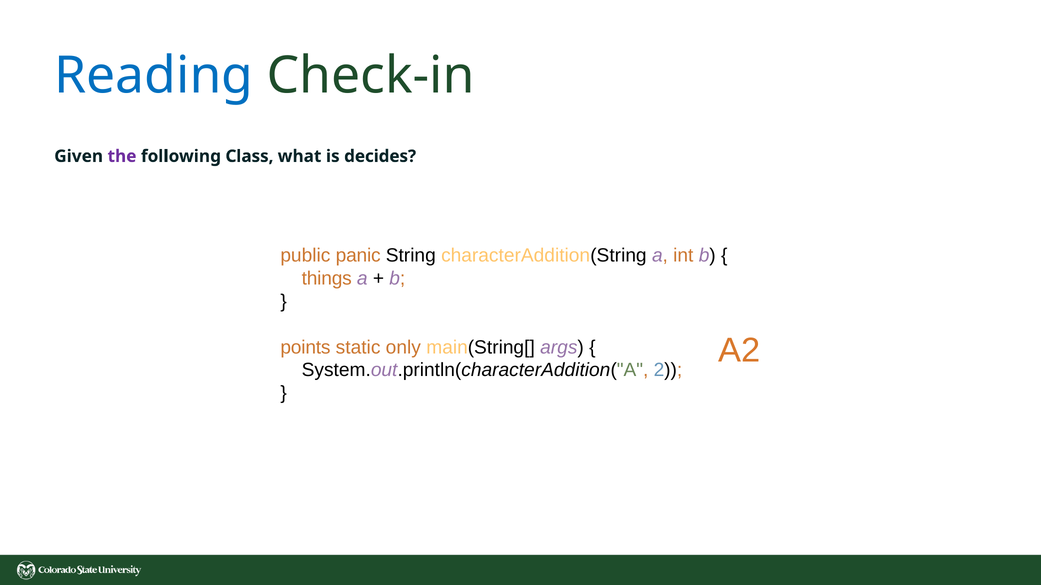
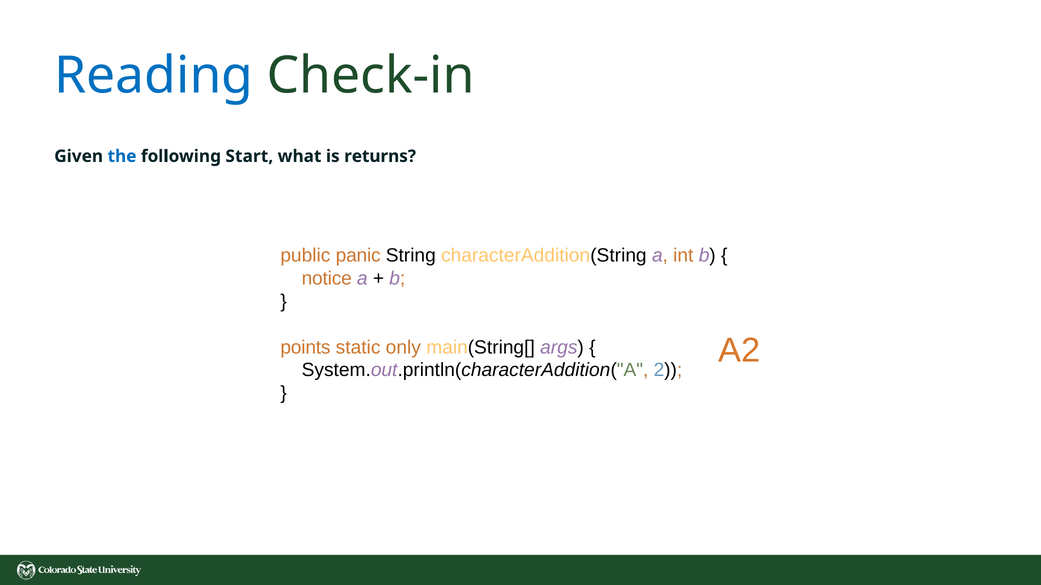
the colour: purple -> blue (122, 156)
Class: Class -> Start (249, 156)
decides: decides -> returns (380, 156)
things: things -> notice (327, 279)
